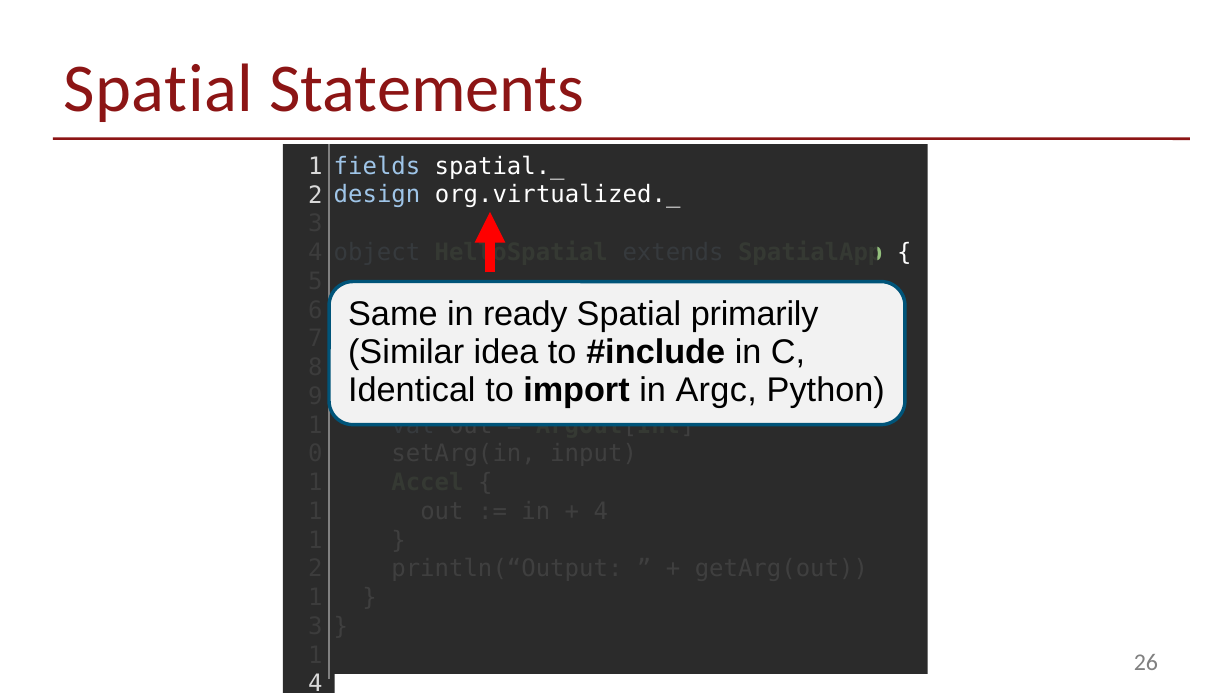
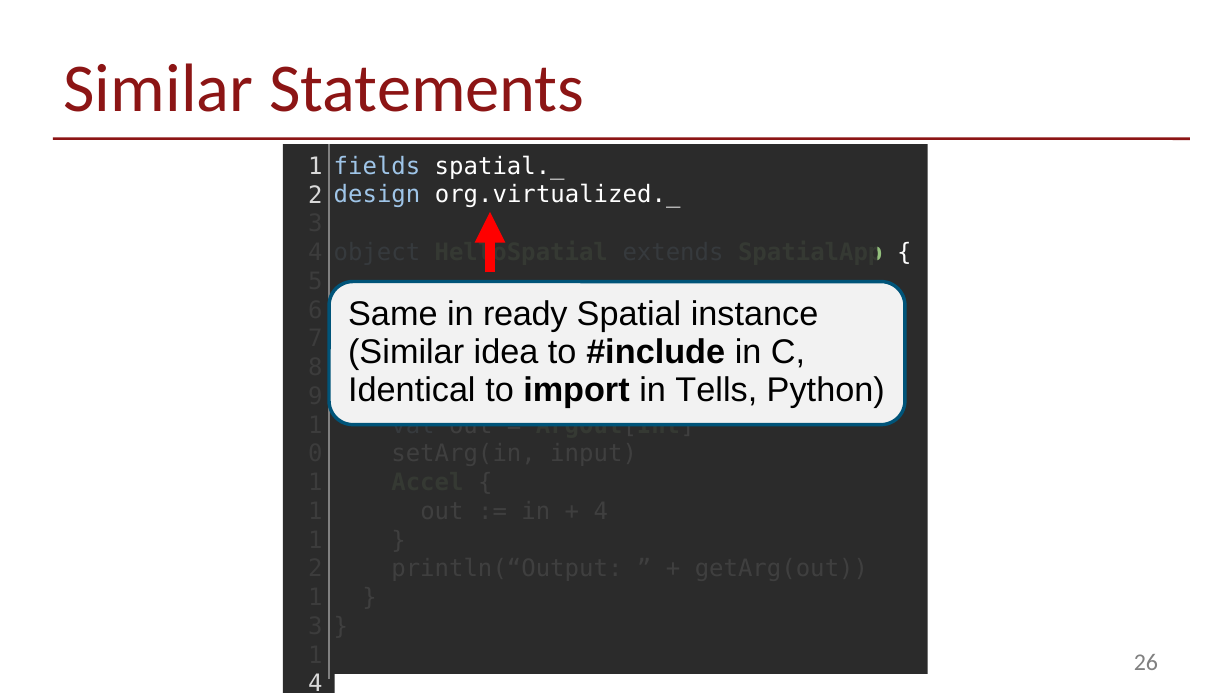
Spatial: Spatial -> Similar (159, 89)
primarily: primarily -> instance (755, 314)
Argc: Argc -> Tells (716, 391)
